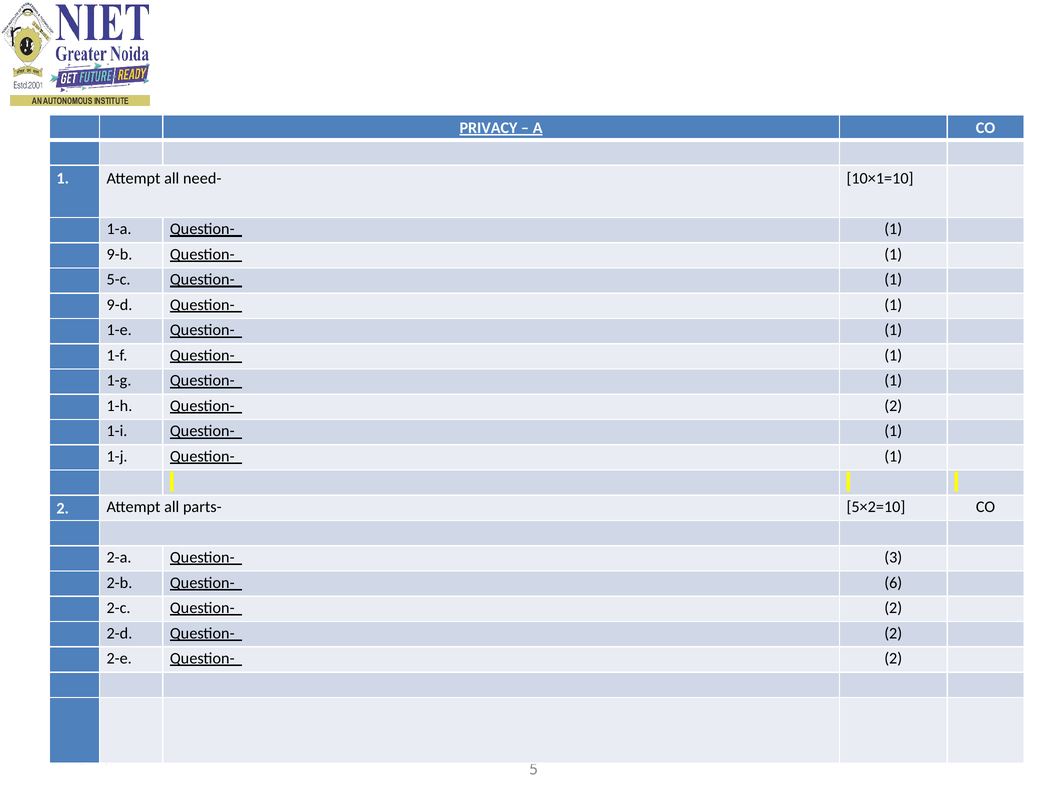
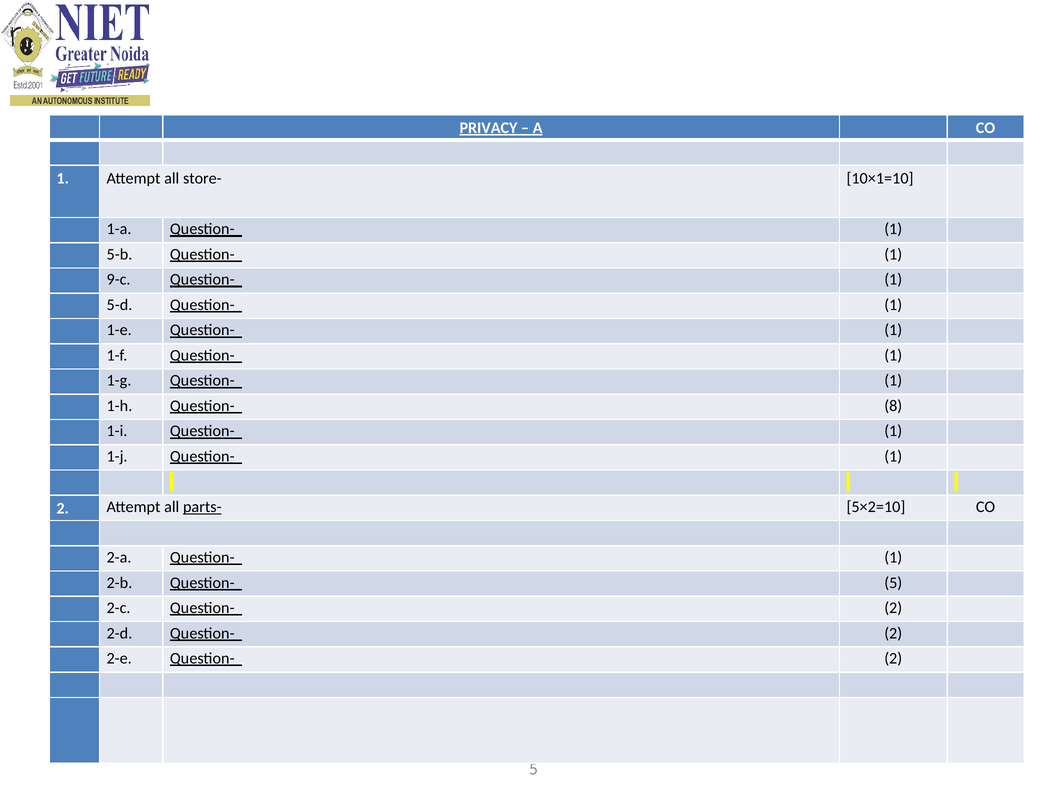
need-: need- -> store- (202, 178)
9-b: 9-b -> 5-b (119, 254)
5-c: 5-c -> 9-c (119, 279)
9-d: 9-d -> 5-d (119, 305)
1-h Question- 2: 2 -> 8 (893, 406)
parts- underline: none -> present (202, 507)
2-a Question- 3: 3 -> 1 (893, 557)
Question- 6: 6 -> 5 (893, 582)
